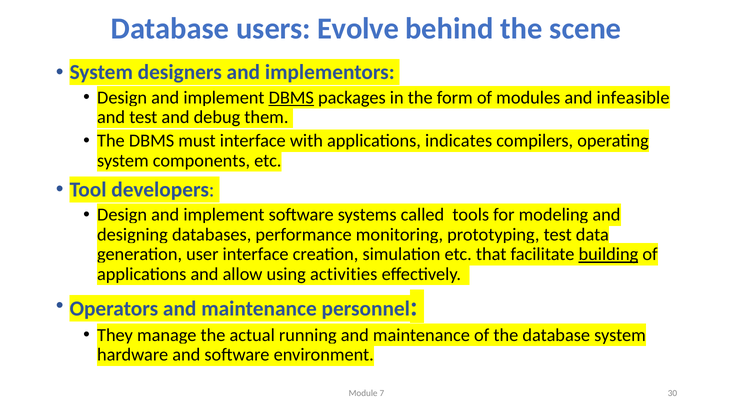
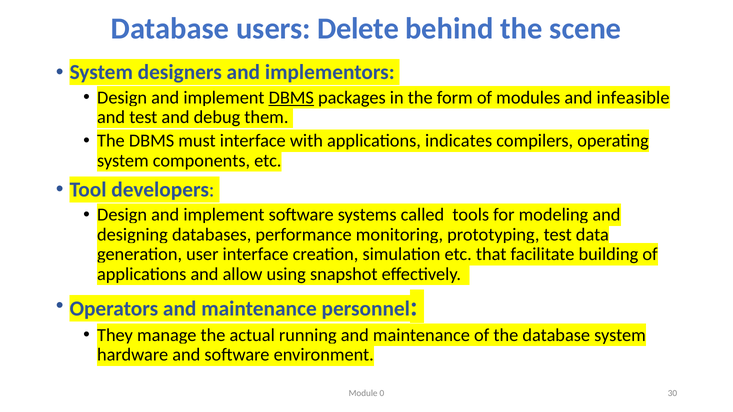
Evolve: Evolve -> Delete (358, 29)
building underline: present -> none (608, 255)
activities: activities -> snapshot (344, 274)
7: 7 -> 0 (382, 394)
